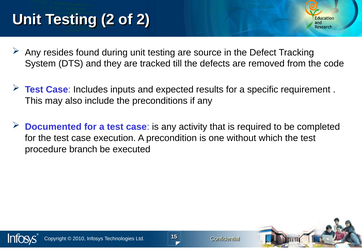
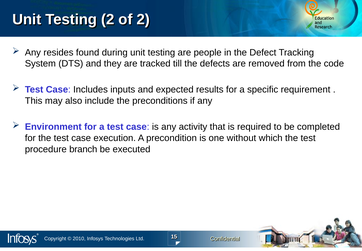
source: source -> people (208, 52)
Documented: Documented -> Environment (53, 127)
